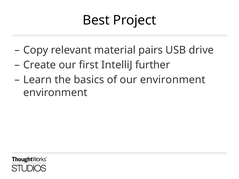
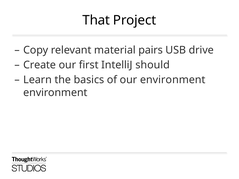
Best: Best -> That (96, 20)
further: further -> should (153, 65)
